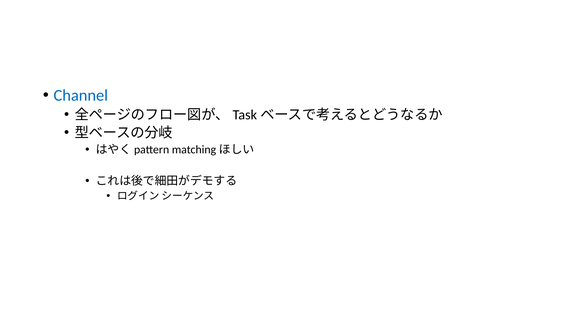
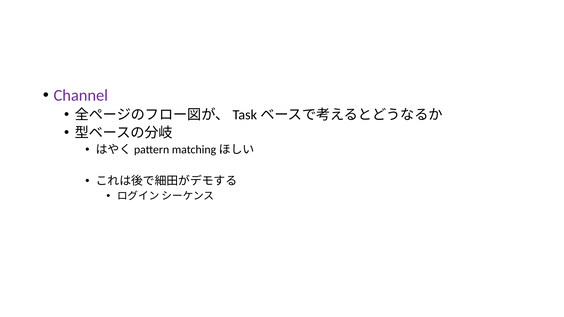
Channel colour: blue -> purple (81, 95)
